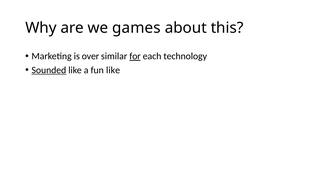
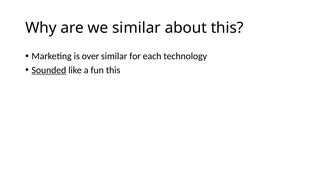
we games: games -> similar (136, 28)
for underline: present -> none (135, 56)
fun like: like -> this (113, 70)
